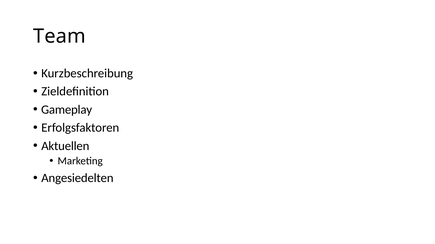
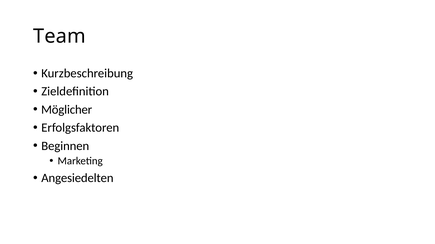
Gameplay: Gameplay -> Möglicher (67, 110)
Aktuellen: Aktuellen -> Beginnen (65, 146)
